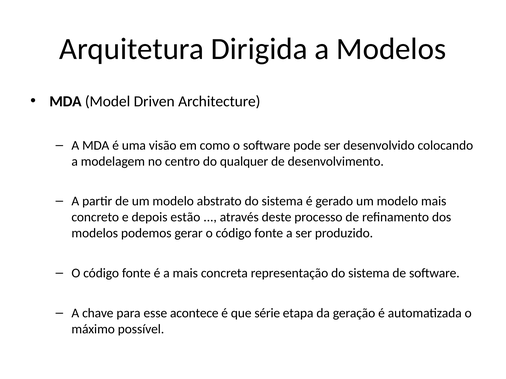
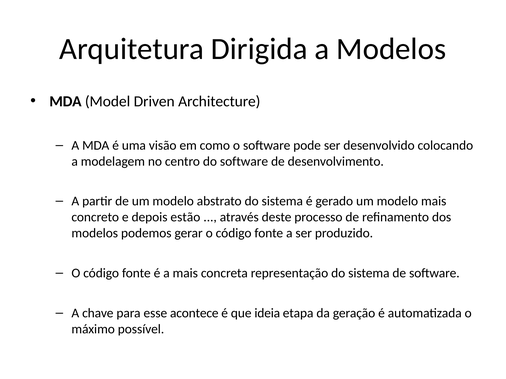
do qualquer: qualquer -> software (244, 162)
série: série -> ideia (267, 313)
